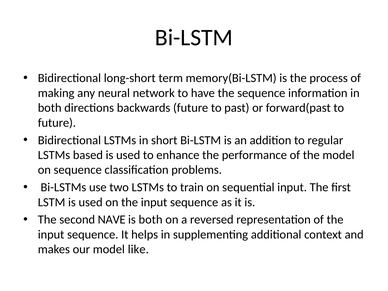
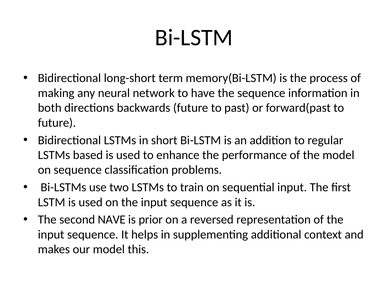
is both: both -> prior (151, 220)
like: like -> this (138, 249)
